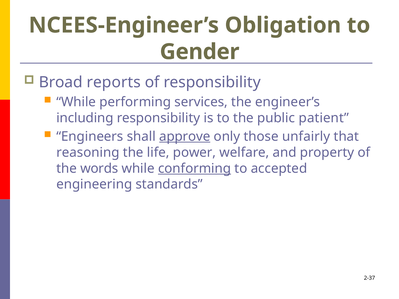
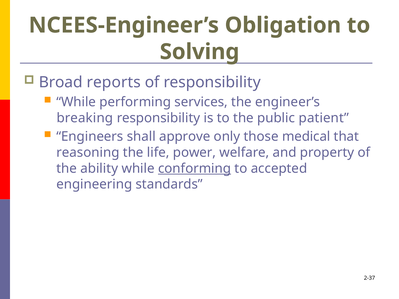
Gender: Gender -> Solving (200, 52)
including: including -> breaking (85, 118)
approve underline: present -> none (185, 137)
unfairly: unfairly -> medical (306, 137)
words: words -> ability (99, 169)
